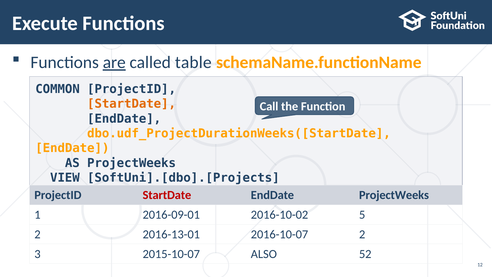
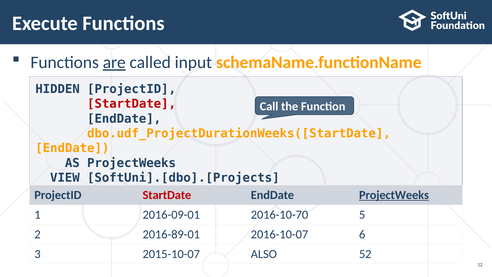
table: table -> input (193, 62)
COMMON: COMMON -> HIDDEN (58, 89)
StartDate colour: orange -> red (132, 104)
ProjectWeeks underline: none -> present (394, 195)
2016-10-02: 2016-10-02 -> 2016-10-70 (279, 215)
2016-13-01: 2016-13-01 -> 2016-89-01 (171, 234)
2016-10-07 2: 2 -> 6 (362, 234)
